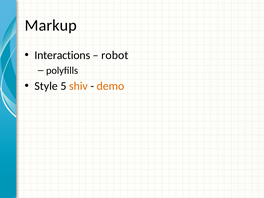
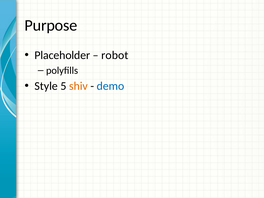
Markup: Markup -> Purpose (51, 25)
Interactions: Interactions -> Placeholder (62, 55)
demo colour: orange -> blue (111, 86)
